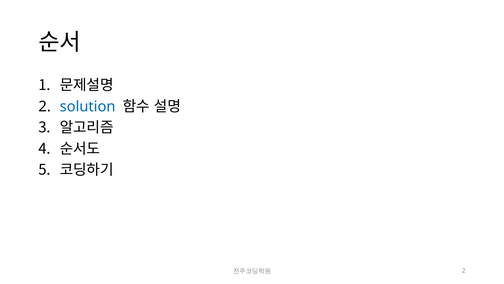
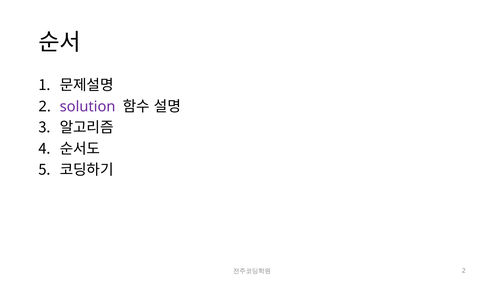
solution colour: blue -> purple (88, 106)
